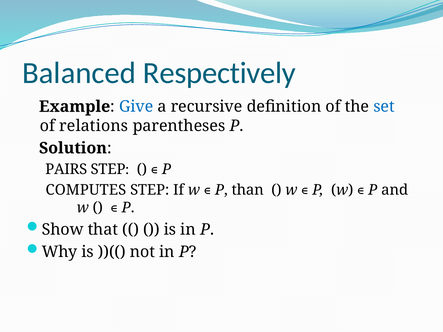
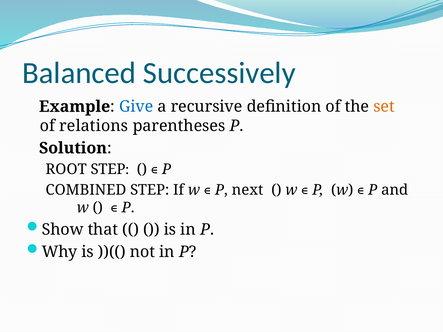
Respectively: Respectively -> Successively (219, 73)
set colour: blue -> orange (384, 107)
PAIRS: PAIRS -> ROOT (66, 170)
COMPUTES: COMPUTES -> COMBINED (86, 190)
than: than -> next (248, 190)
